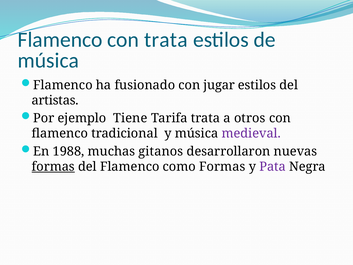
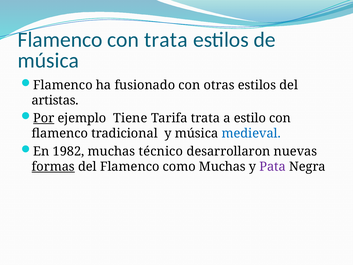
jugar: jugar -> otras (219, 85)
Por underline: none -> present (44, 118)
otros: otros -> estilo (250, 118)
medieval colour: purple -> blue (251, 133)
1988: 1988 -> 1982 (69, 151)
gitanos: gitanos -> técnico (161, 151)
como Formas: Formas -> Muchas (222, 167)
